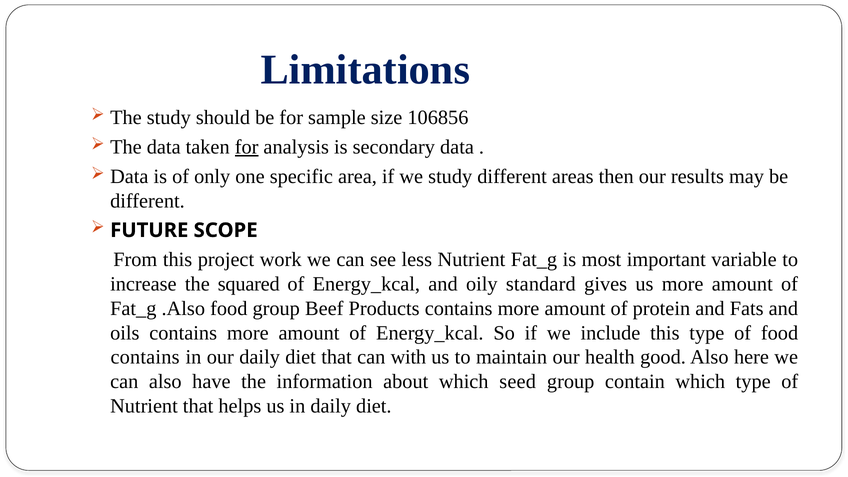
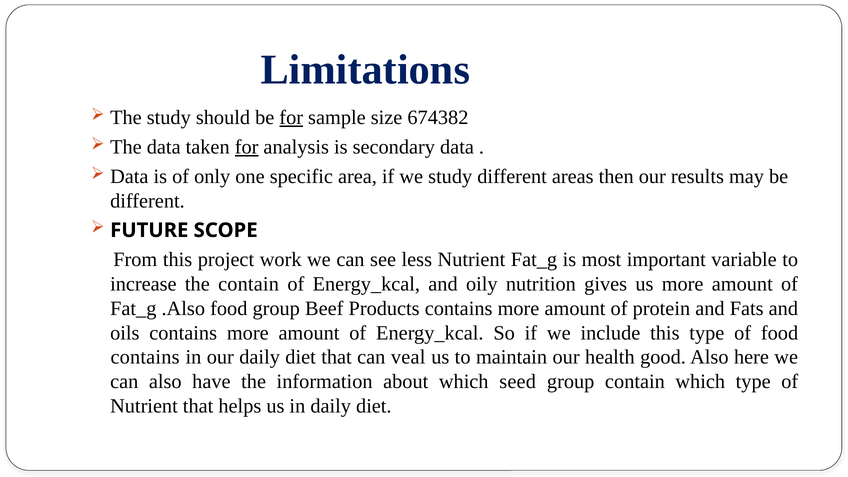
for underline: none -> present (291, 117)
106856: 106856 -> 674382 (438, 117)
the squared: squared -> contain (249, 284)
standard: standard -> nutrition (541, 284)
with: with -> veal (408, 357)
